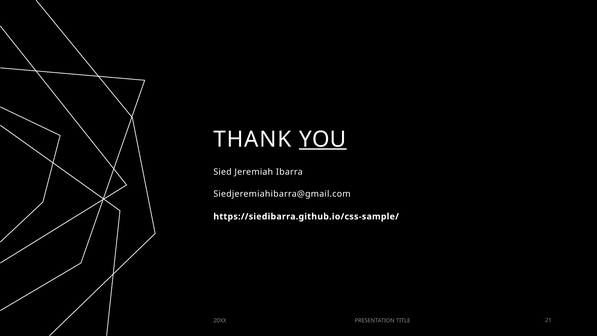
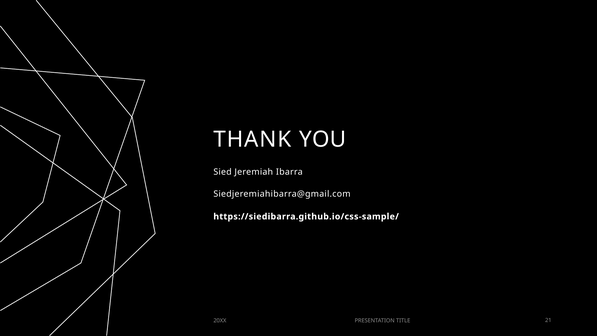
YOU underline: present -> none (323, 139)
